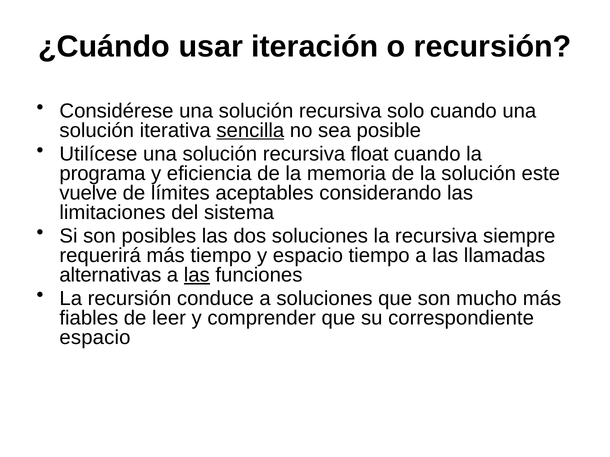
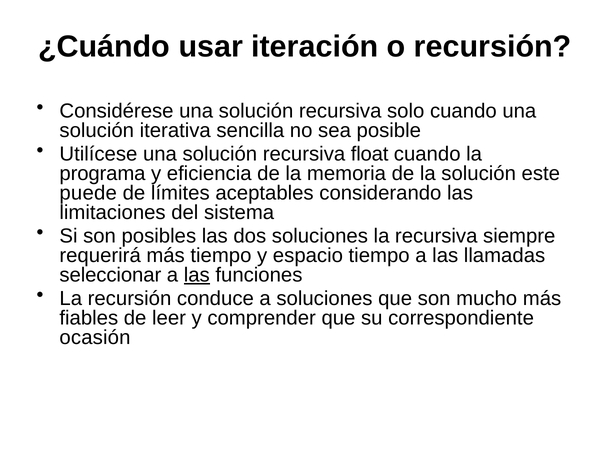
sencilla underline: present -> none (250, 131)
vuelve: vuelve -> puede (88, 193)
alternativas: alternativas -> seleccionar (110, 275)
espacio: espacio -> ocasión (95, 338)
